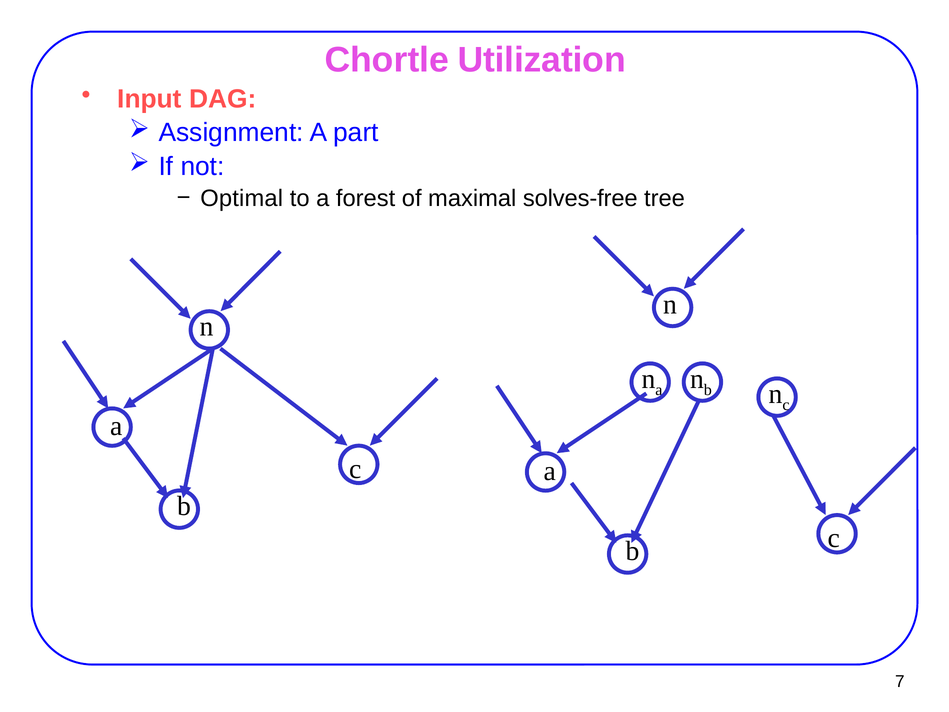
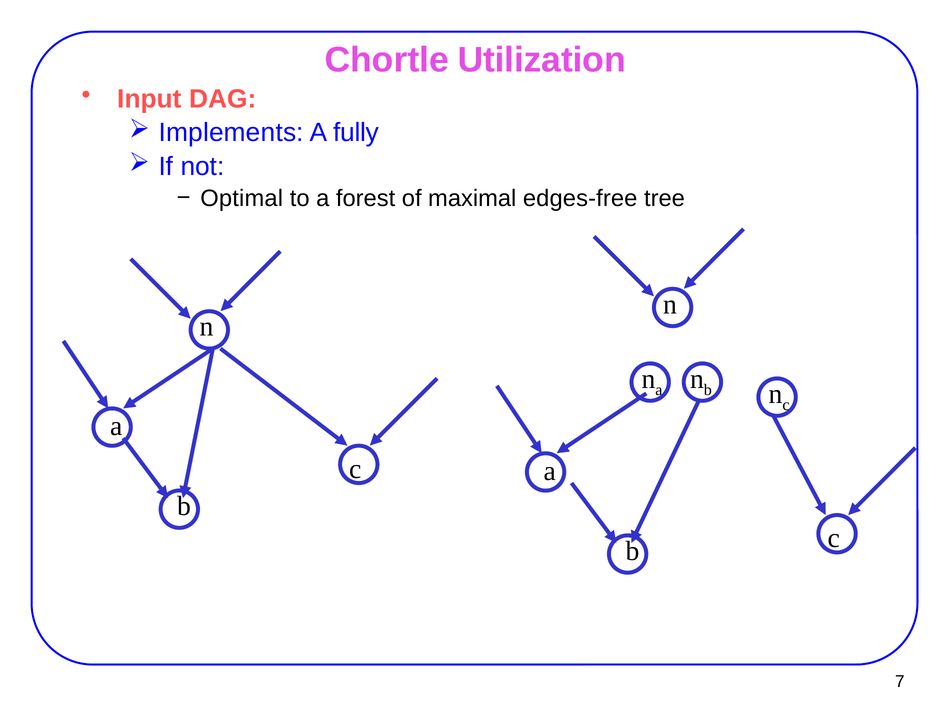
Assignment: Assignment -> Implements (231, 133)
part: part -> fully (356, 133)
solves-free: solves-free -> edges-free (580, 198)
